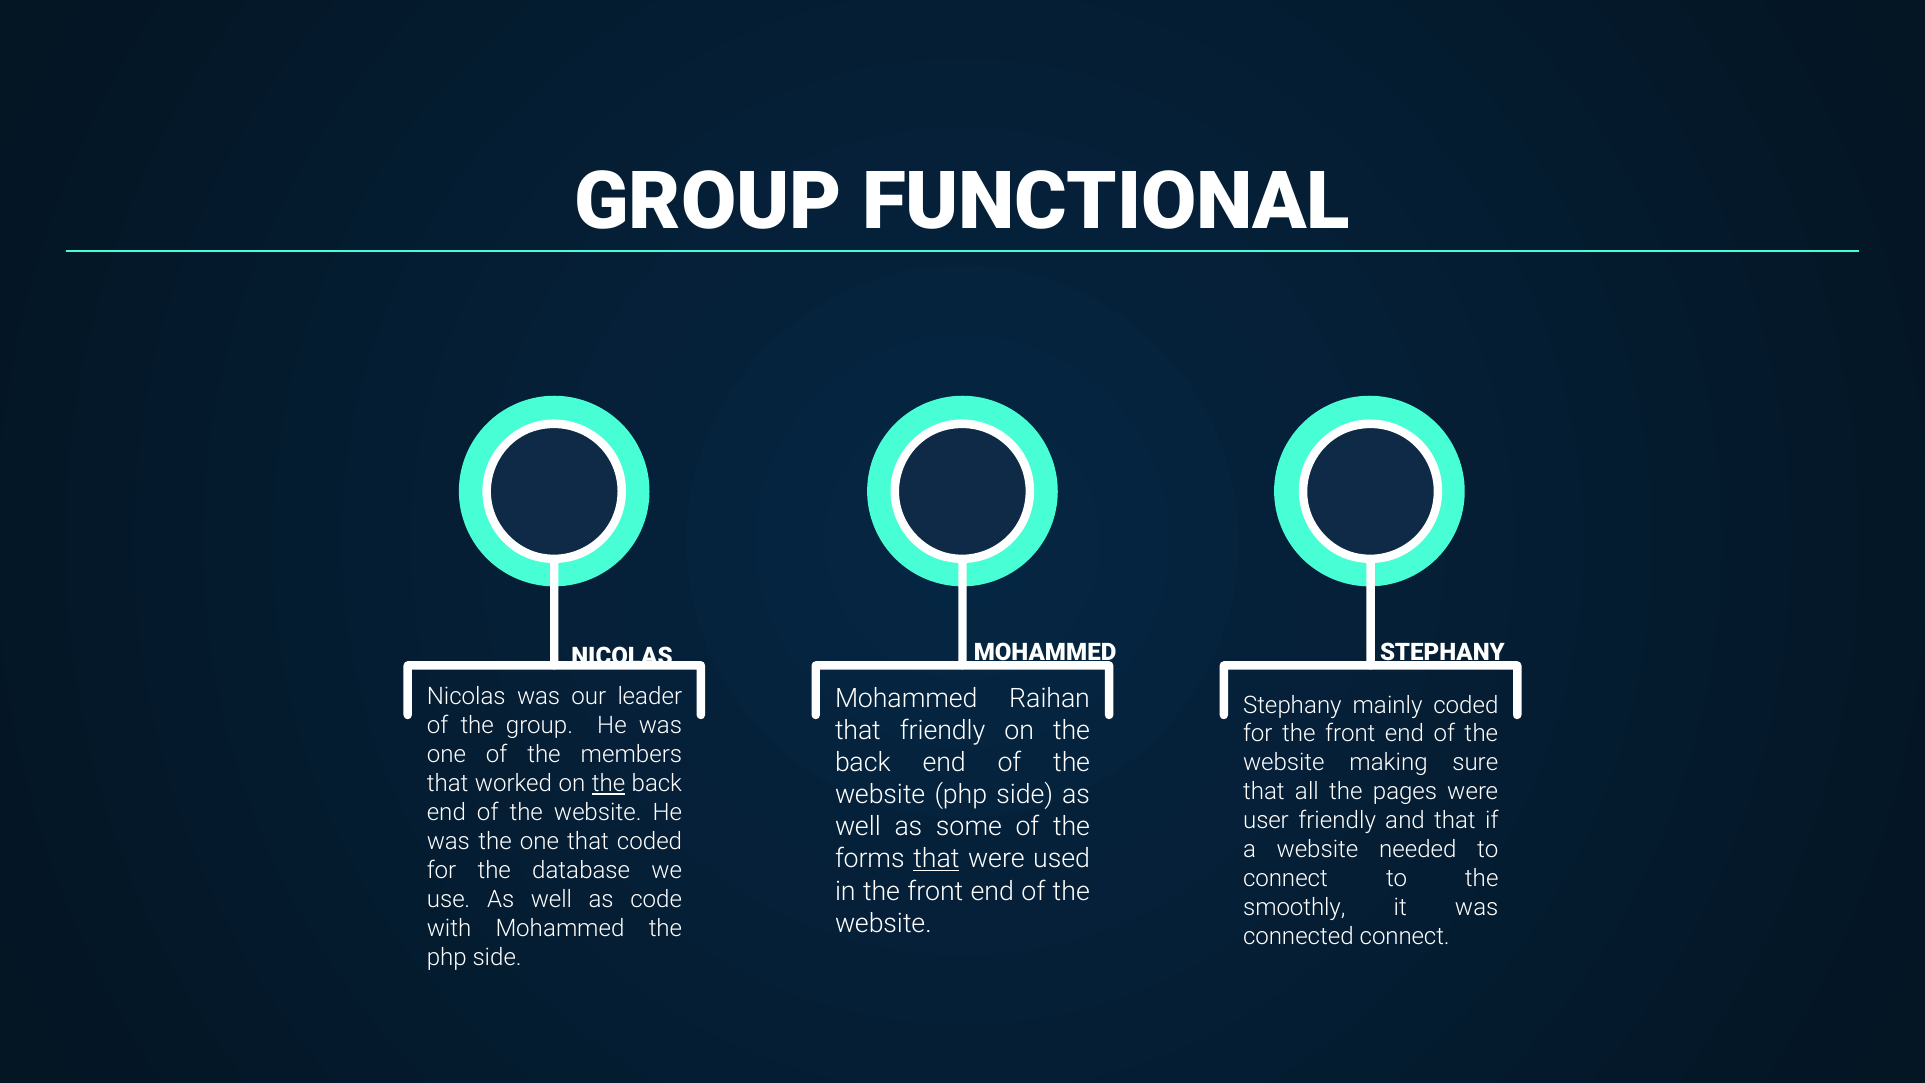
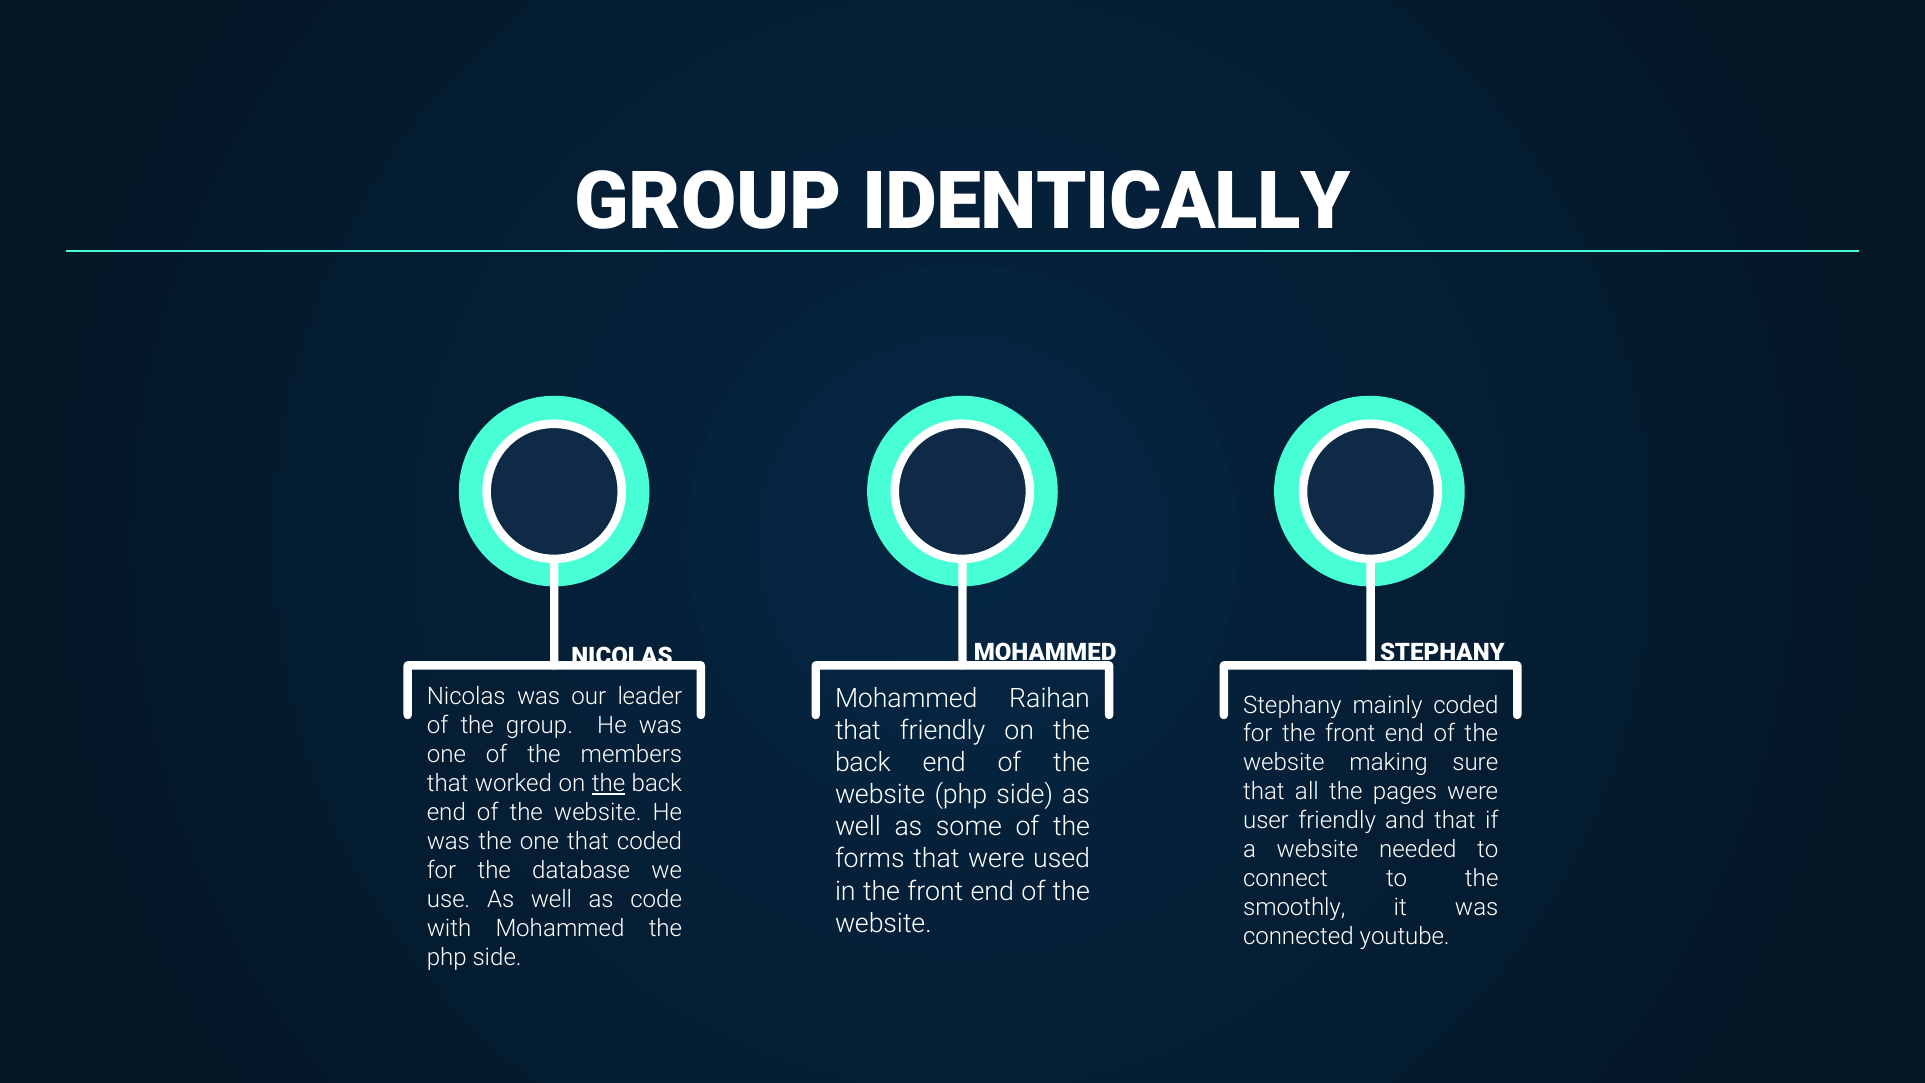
FUNCTIONAL: FUNCTIONAL -> IDENTICALLY (1106, 202)
that underline: present -> none (936, 859)
connected connect: connect -> youtube (1405, 937)
